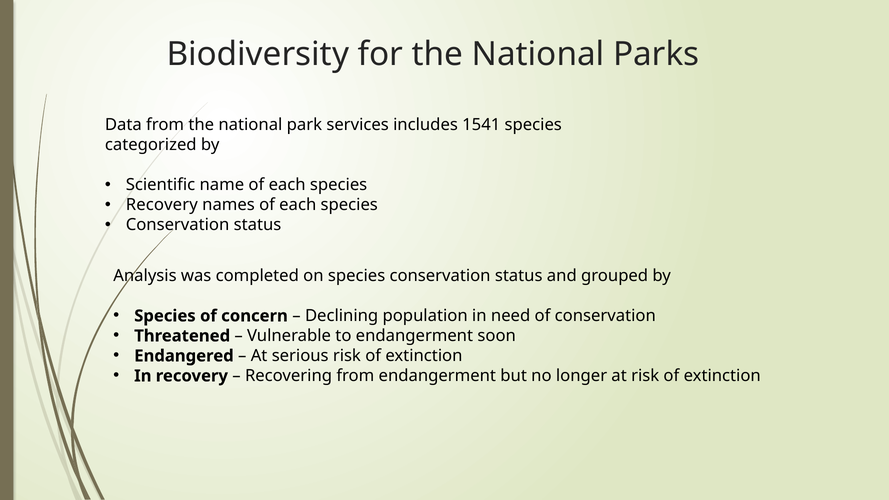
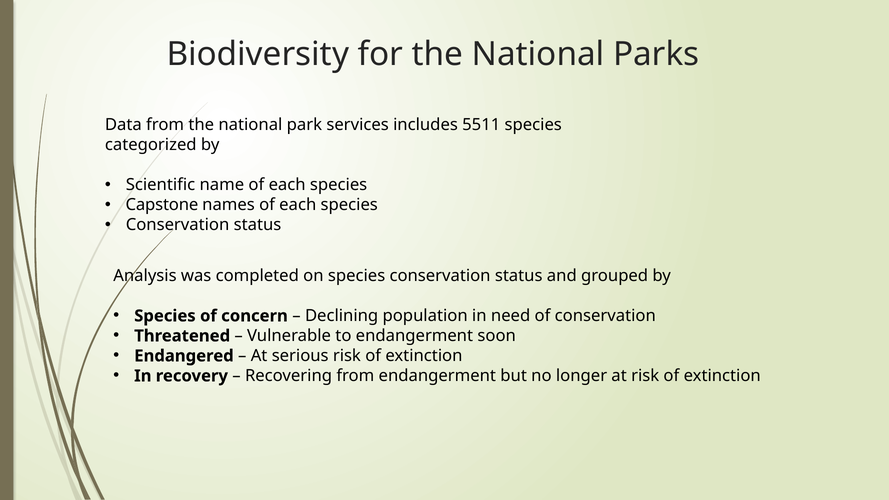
1541: 1541 -> 5511 (481, 125)
Recovery: Recovery -> Capstone (162, 205)
